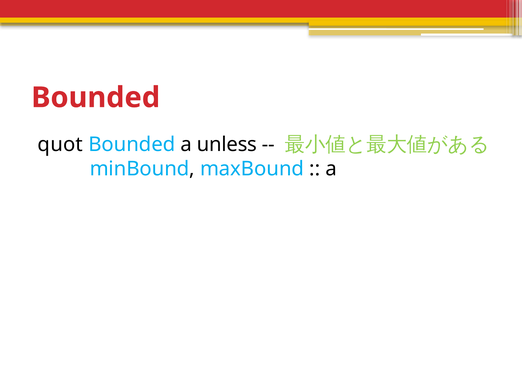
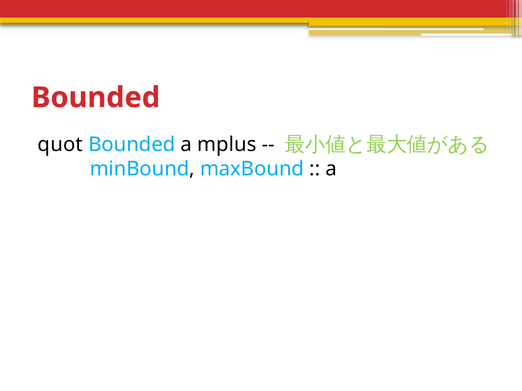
unless: unless -> mplus (227, 145)
